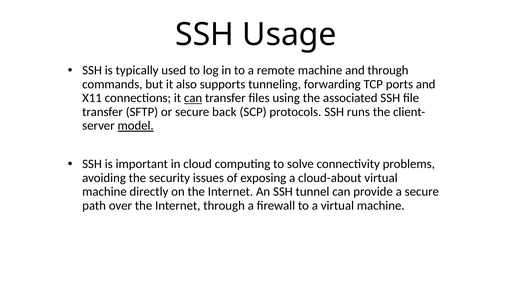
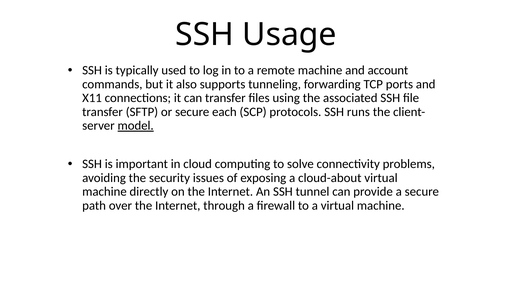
and through: through -> account (388, 70)
can underline: present -> none (193, 98)
back: back -> each (224, 112)
